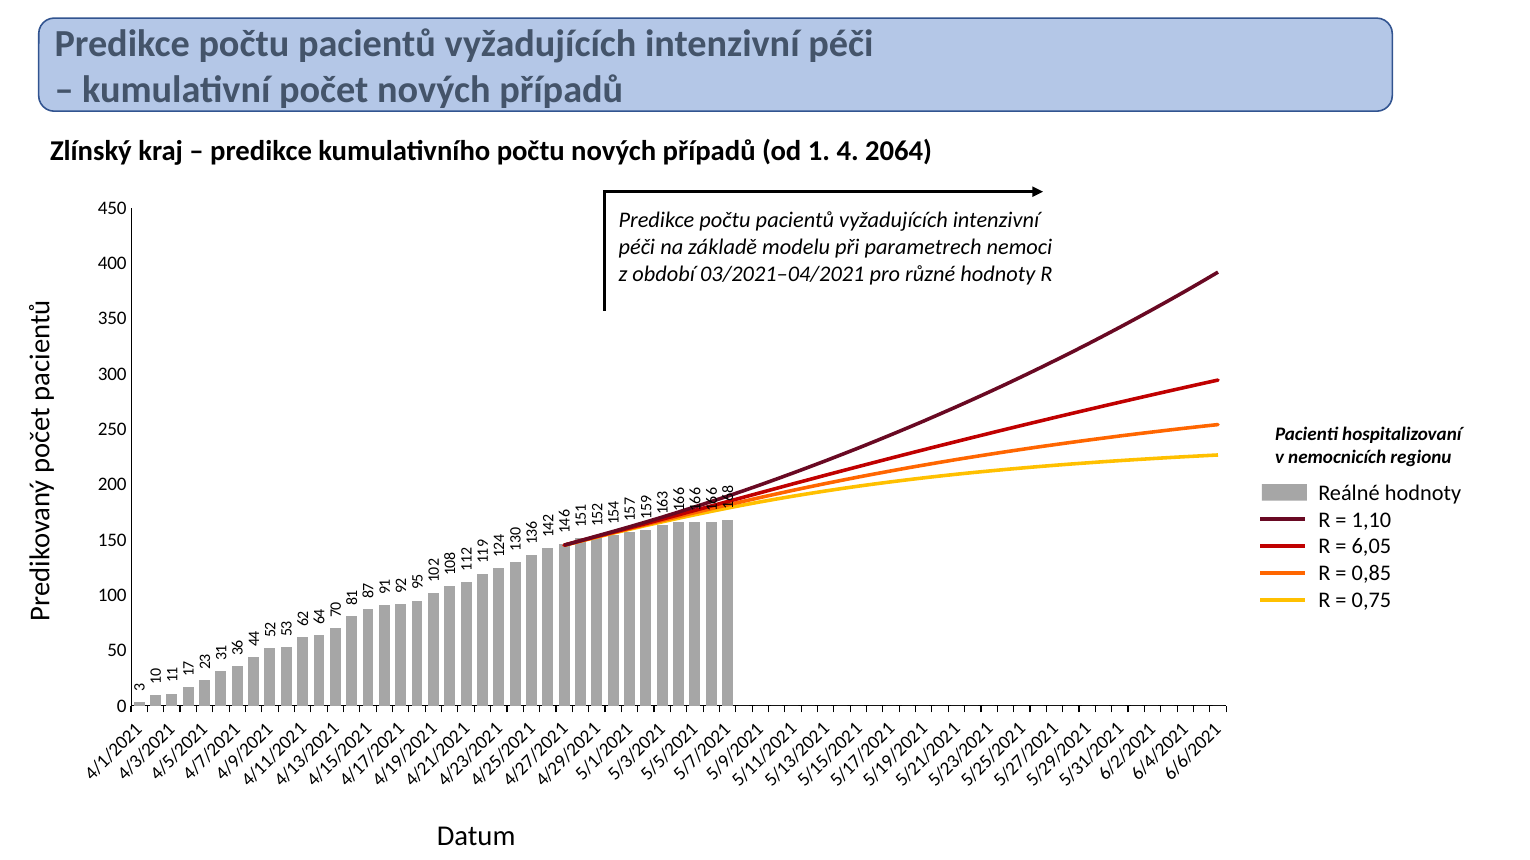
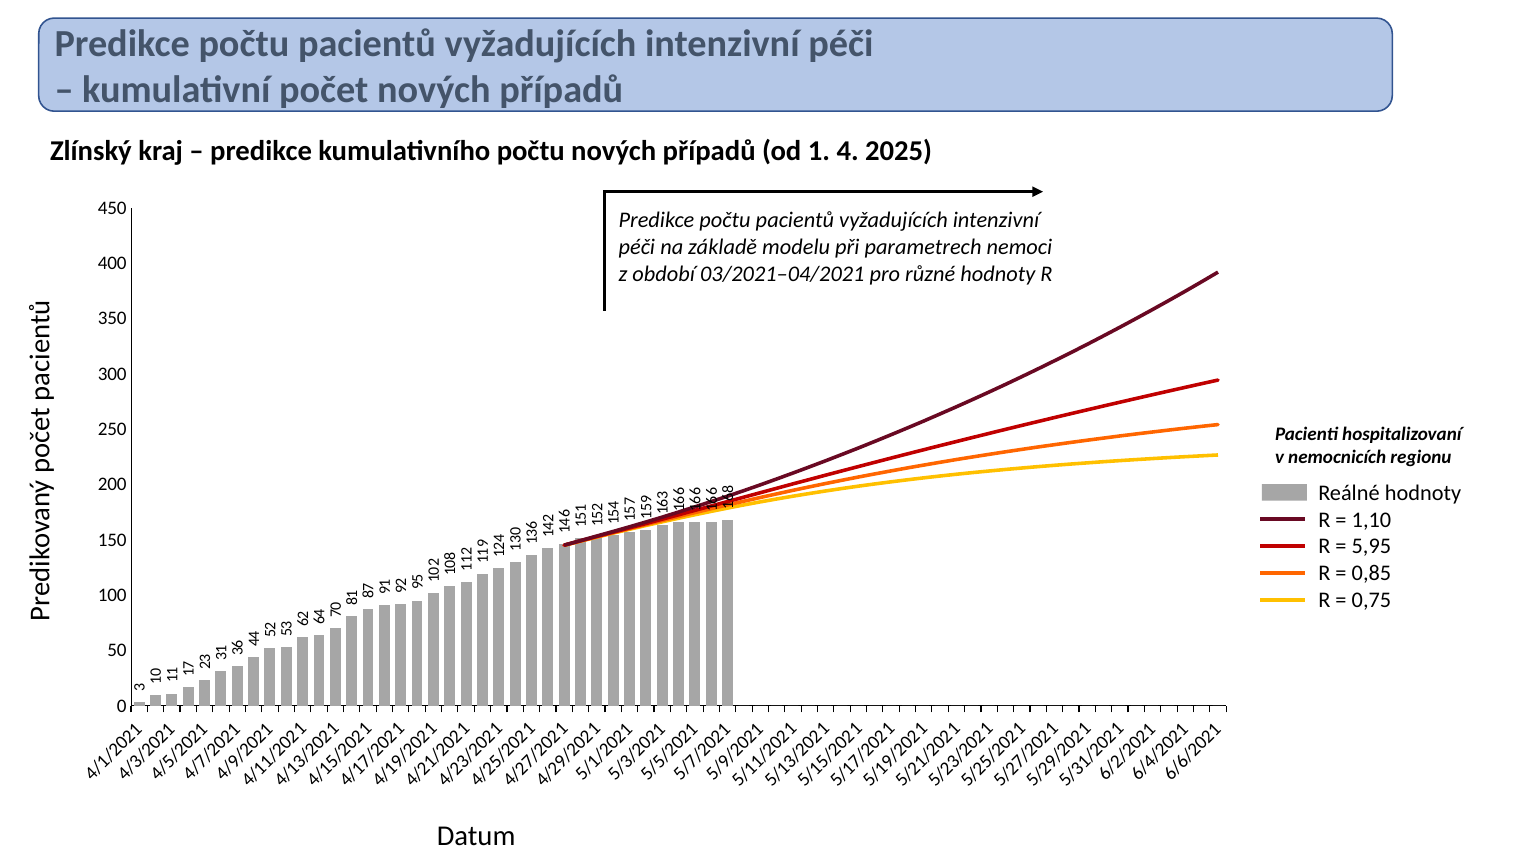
2064: 2064 -> 2025 (899, 151)
6,05: 6,05 -> 5,95 (1371, 547)
